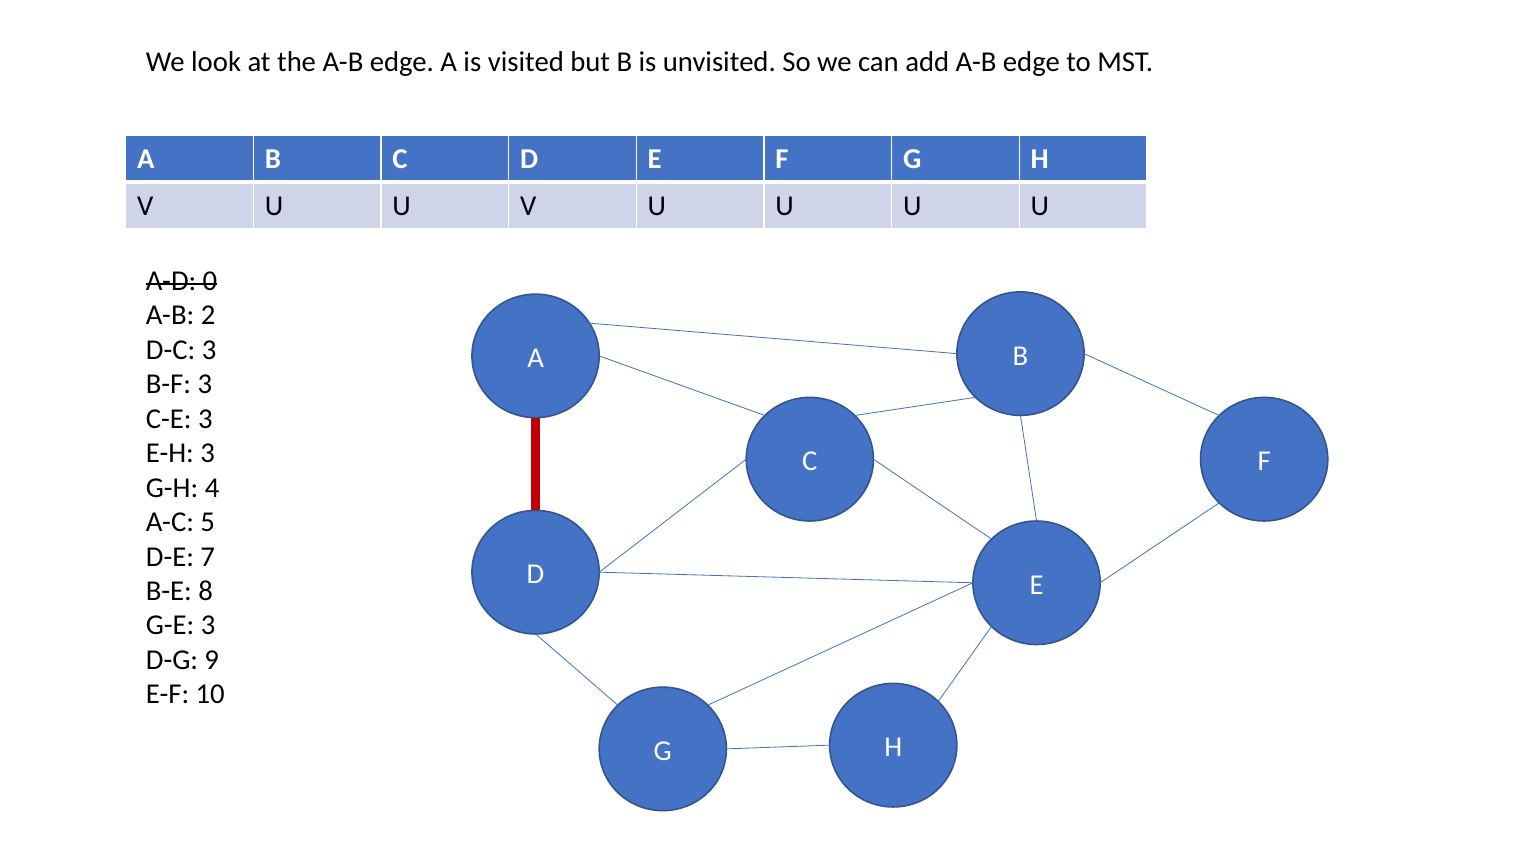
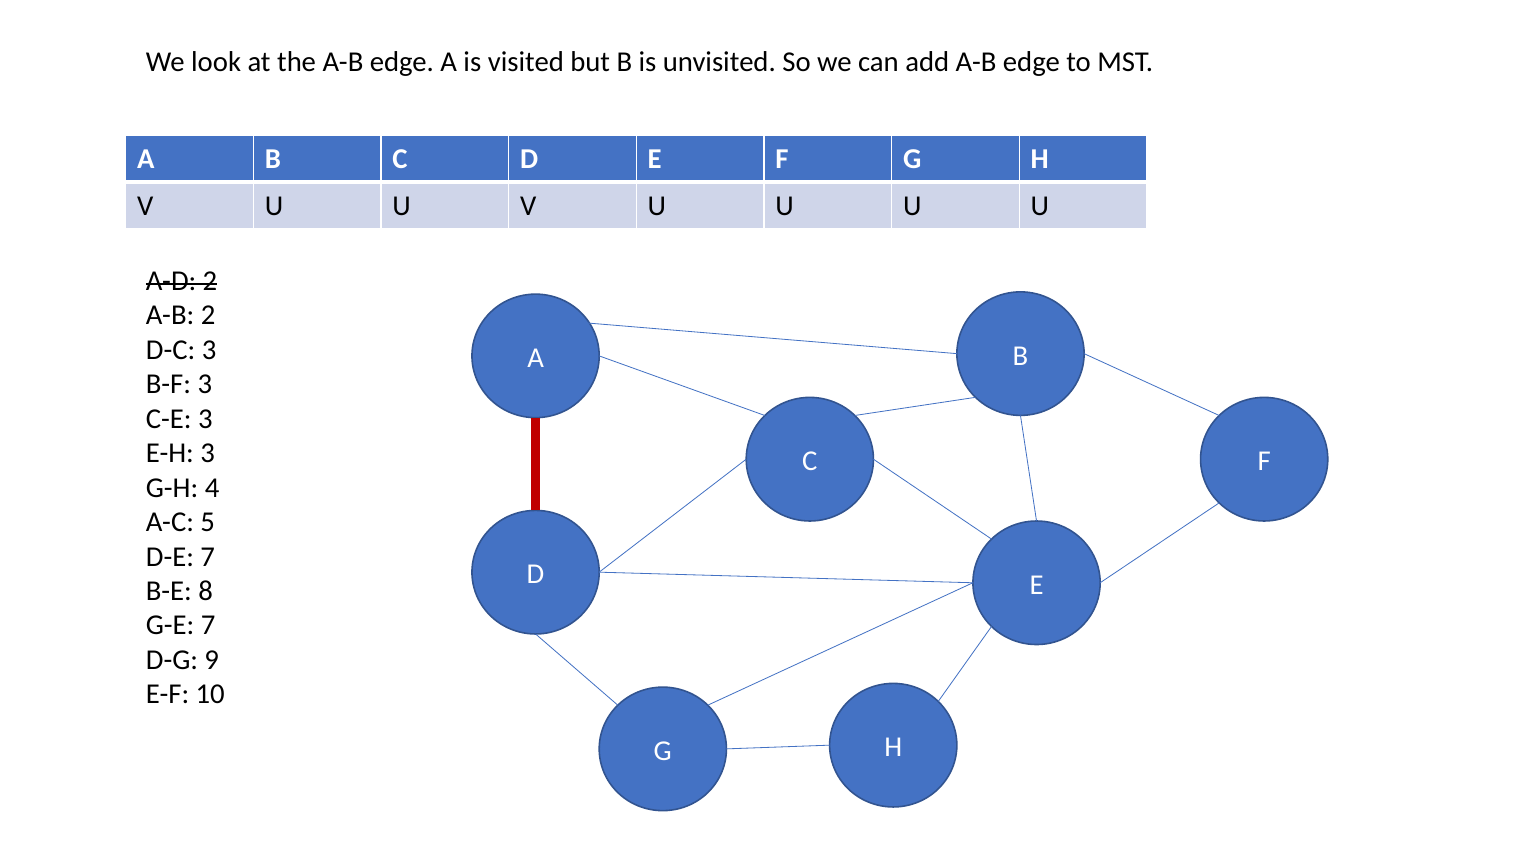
A-D 0: 0 -> 2 (210, 281)
G-E 3: 3 -> 7 (208, 625)
